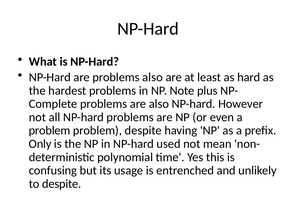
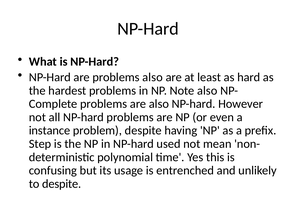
Note plus: plus -> also (207, 91)
problem: problem -> instance (50, 131)
Only: Only -> Step (40, 144)
